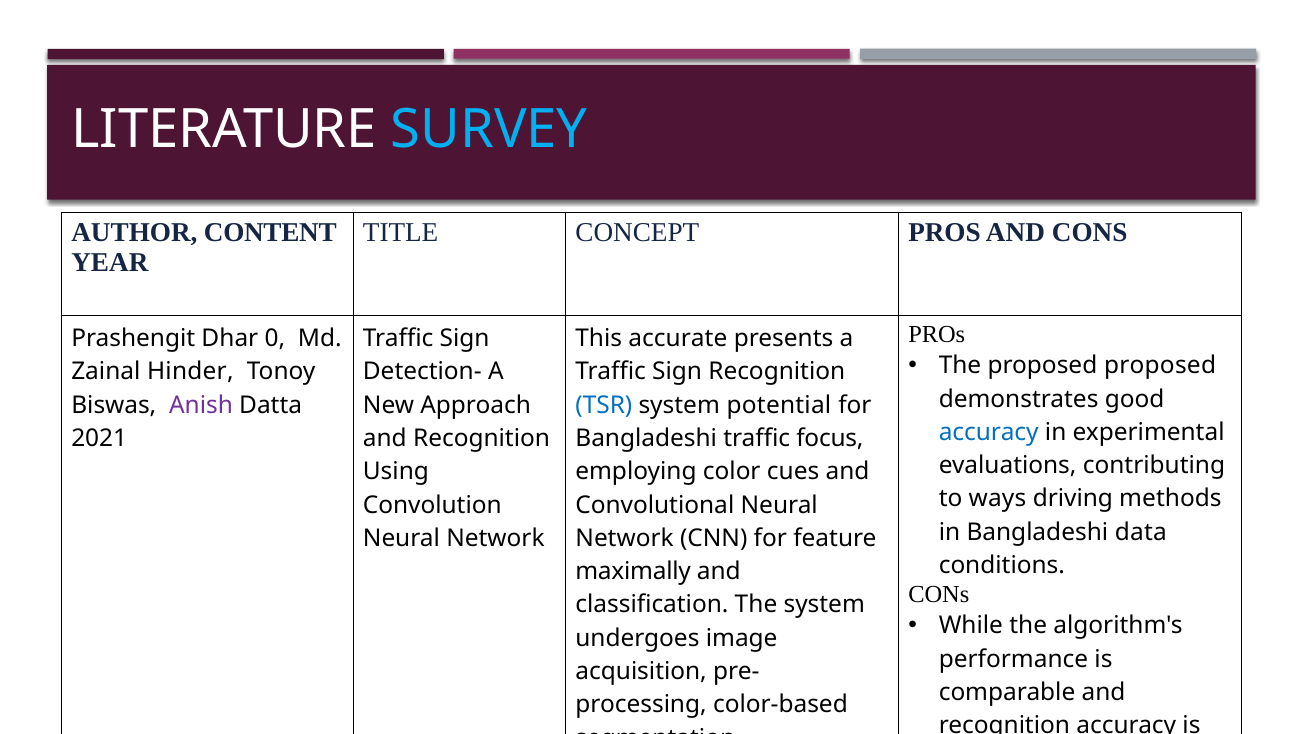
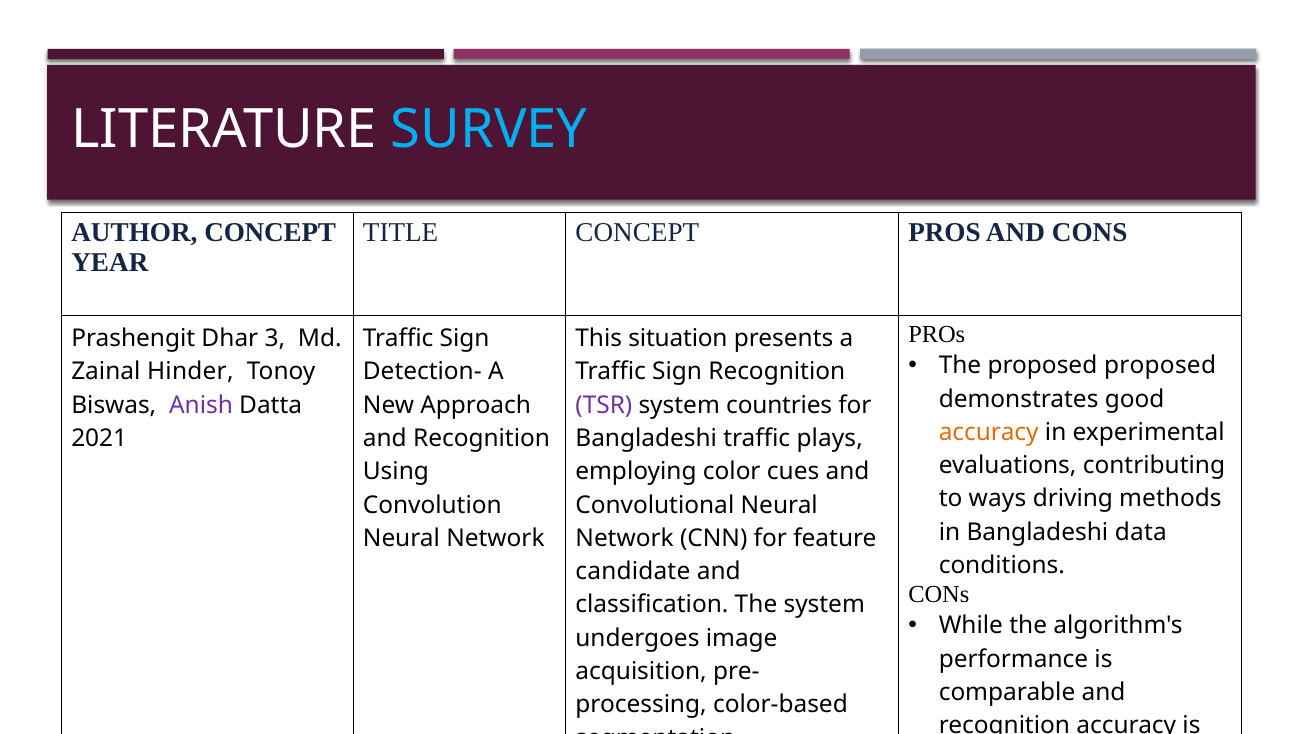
AUTHOR CONTENT: CONTENT -> CONCEPT (270, 232)
0: 0 -> 3 (275, 338)
accurate: accurate -> situation (678, 338)
TSR colour: blue -> purple (604, 405)
potential: potential -> countries (779, 405)
accuracy colour: blue -> orange (989, 432)
focus: focus -> plays (830, 438)
maximally: maximally -> candidate (633, 571)
